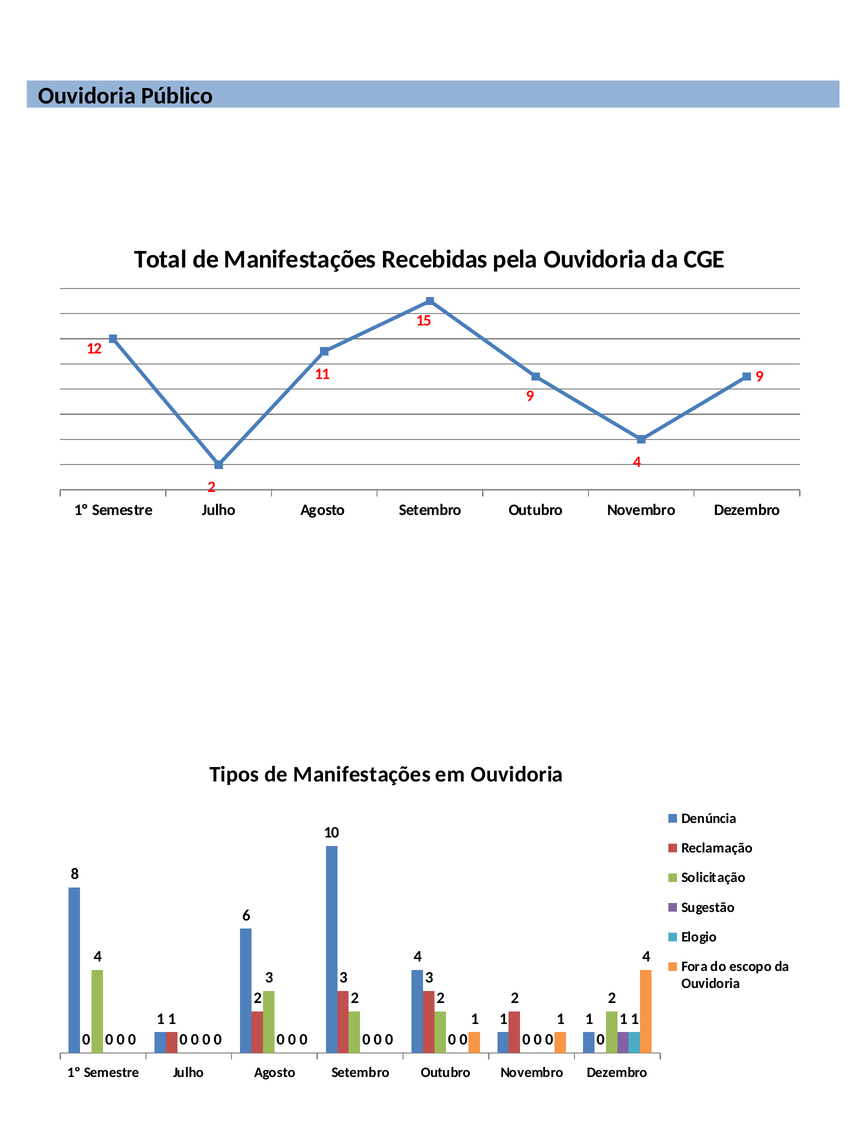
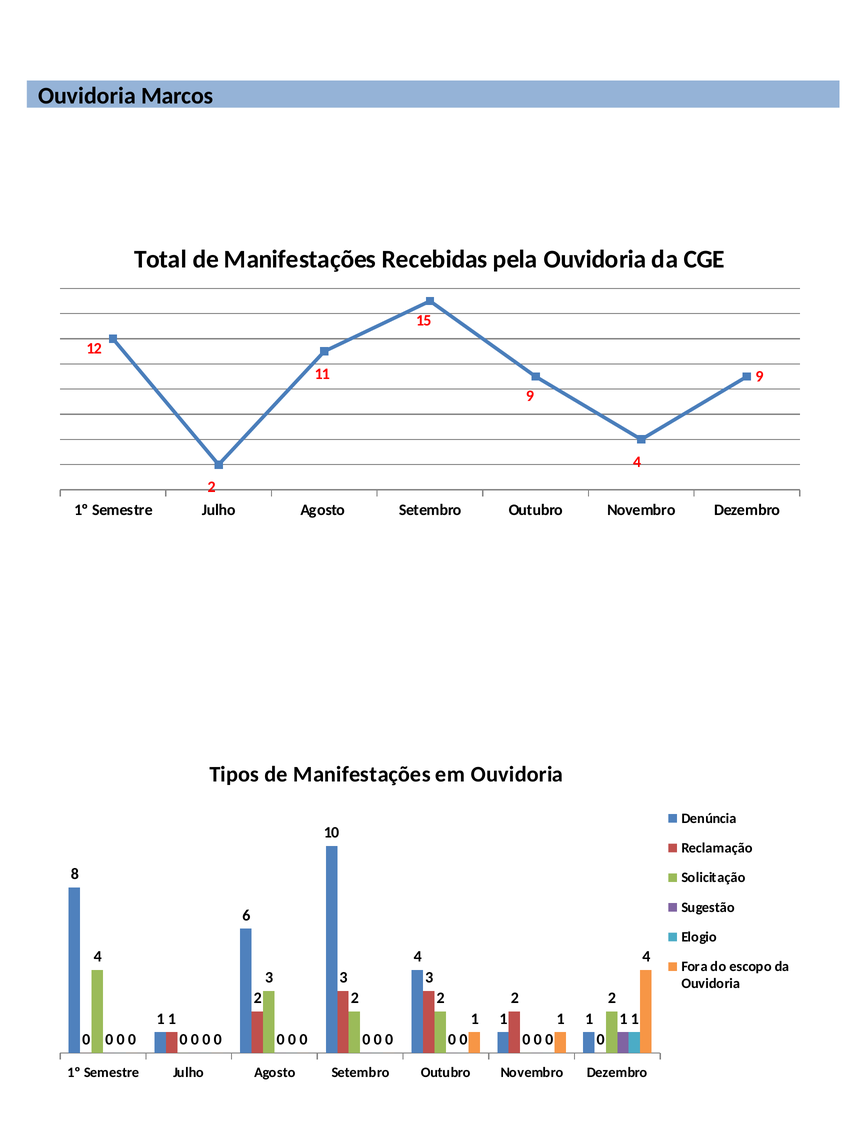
Público: Público -> Marcos (177, 96)
